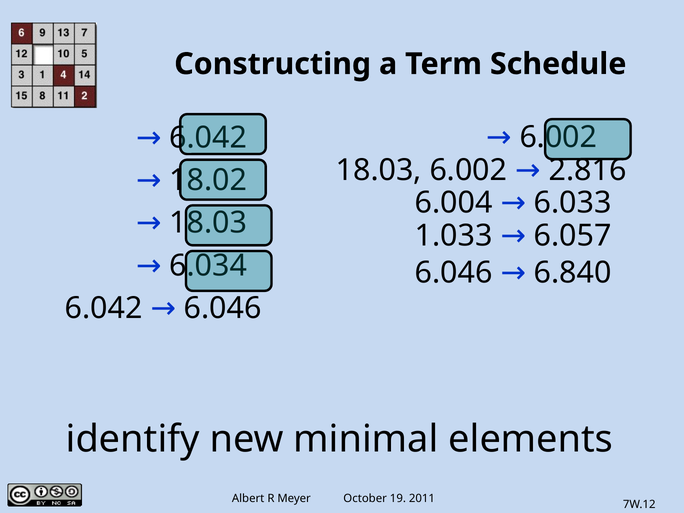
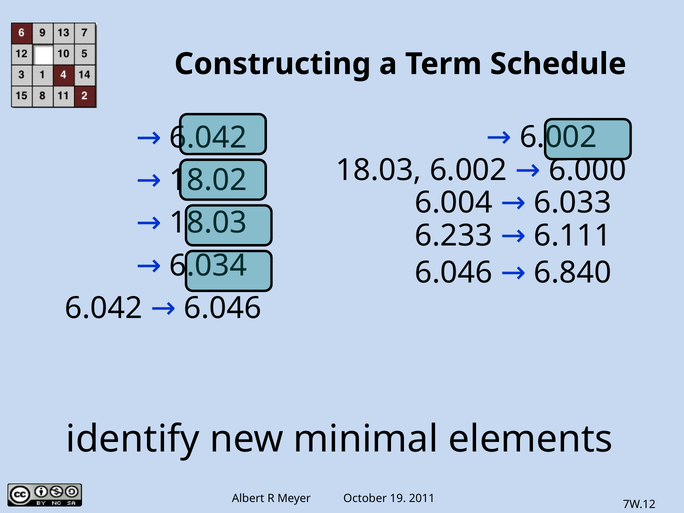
2.816: 2.816 -> 6.000 (588, 170)
1.033: 1.033 -> 6.233 (454, 236)
6.057: 6.057 -> 6.111 (573, 236)
